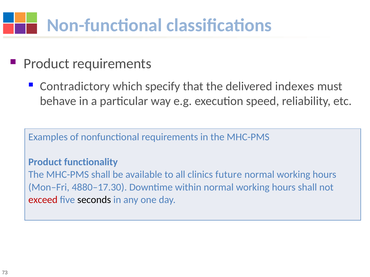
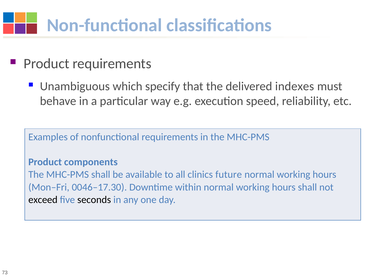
Contradictory: Contradictory -> Unambiguous (75, 87)
functionality: functionality -> components (91, 162)
4880–17.30: 4880–17.30 -> 0046–17.30 (99, 187)
exceed colour: red -> black (43, 200)
